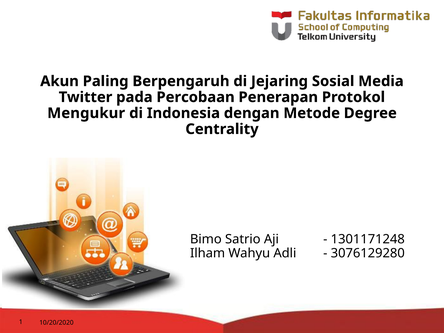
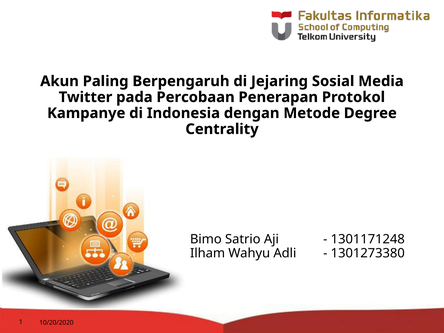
Mengukur: Mengukur -> Kampanye (86, 113)
3076129280: 3076129280 -> 1301273380 (368, 253)
